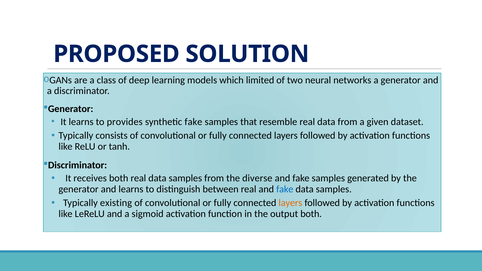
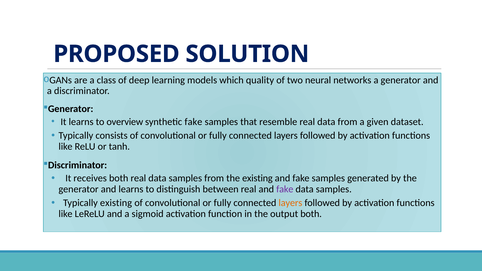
limited: limited -> quality (260, 80)
provides: provides -> overview (125, 122)
the diverse: diverse -> existing (257, 178)
fake colour: blue -> purple (285, 189)
